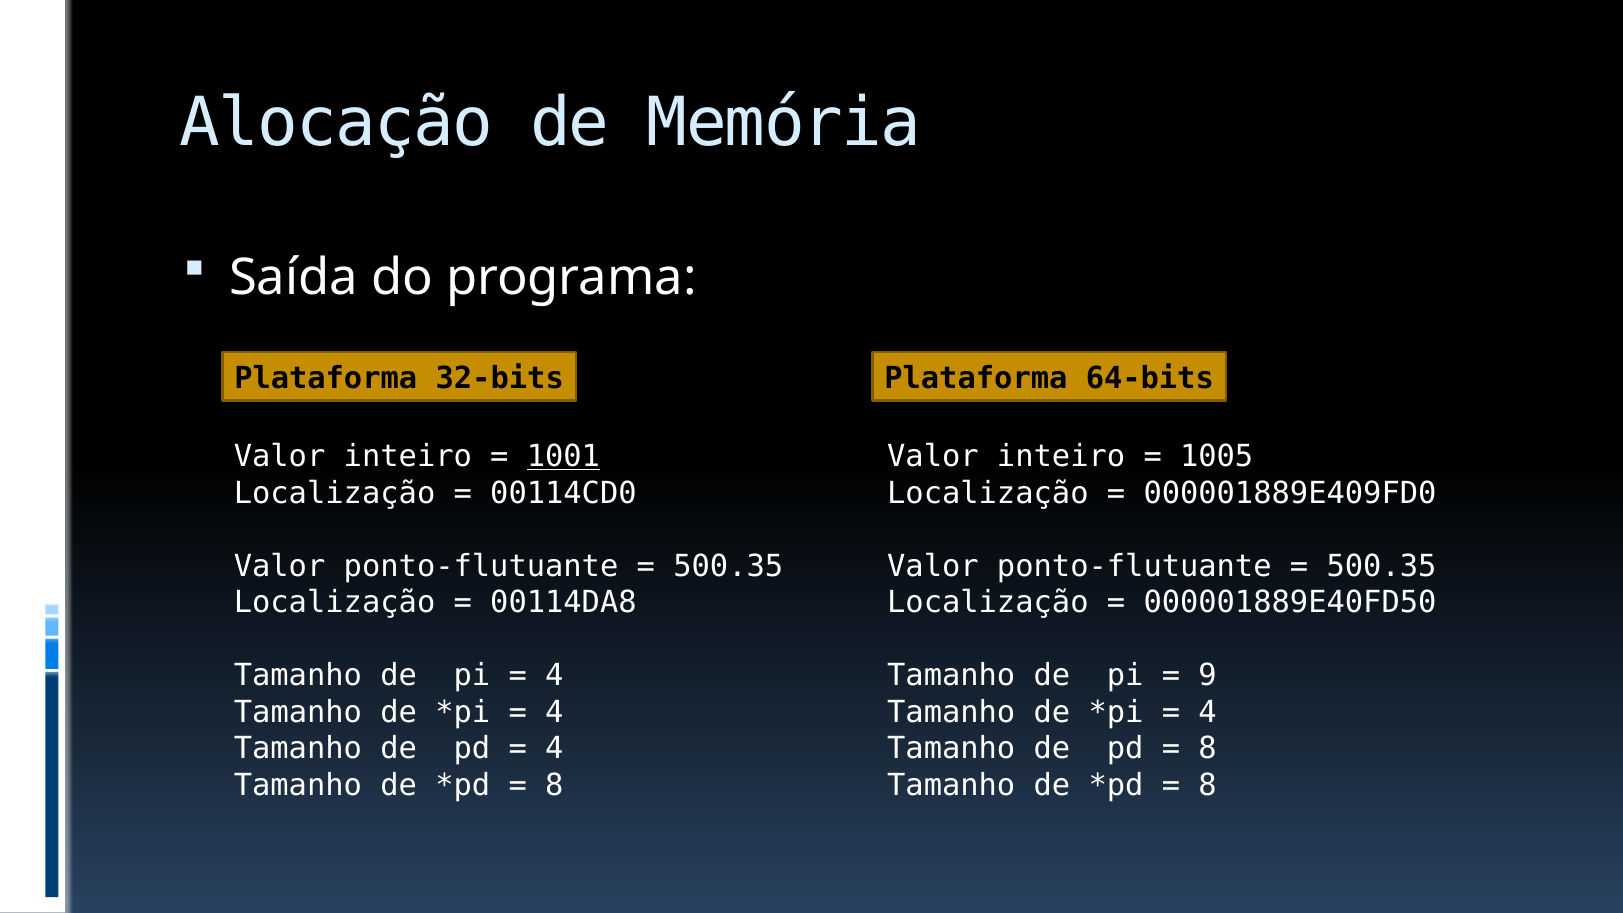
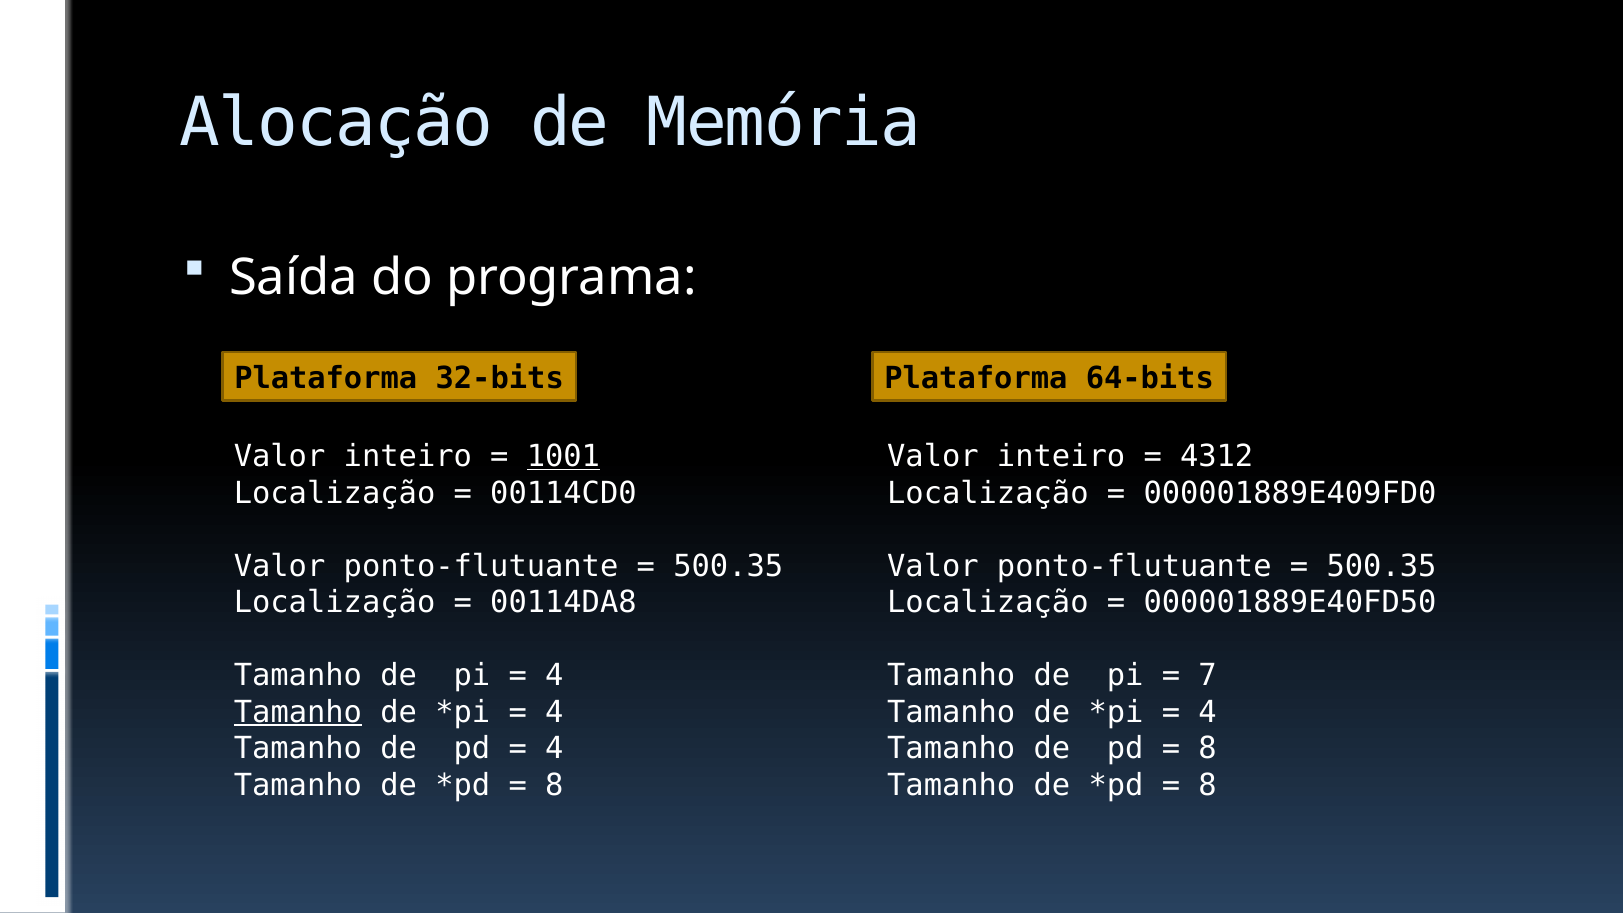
1005: 1005 -> 4312 (1217, 457)
9: 9 -> 7 (1208, 676)
Tamanho underline: none -> present (298, 712)
